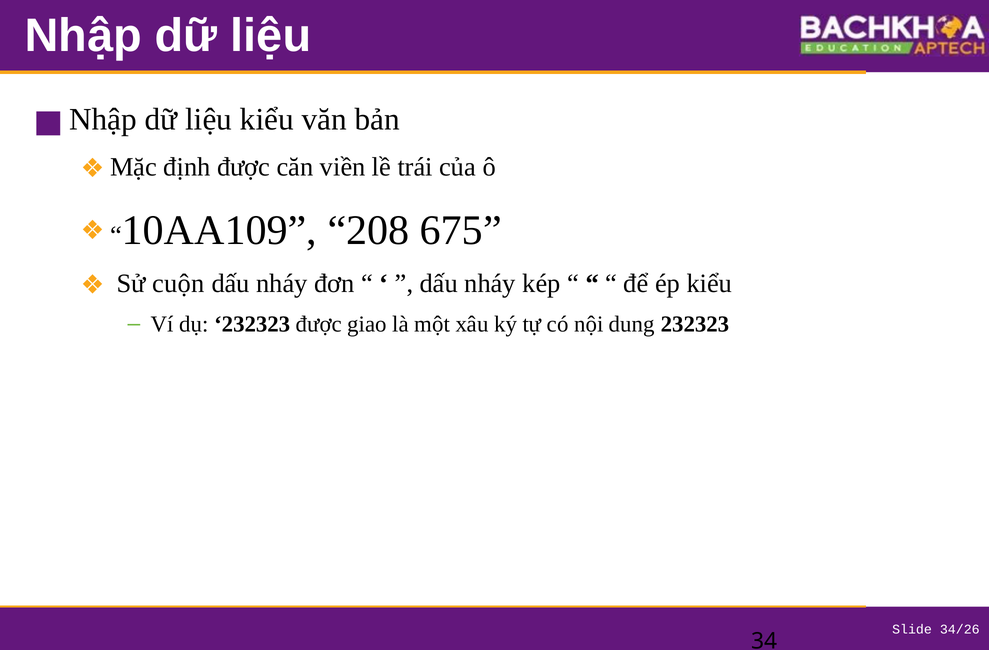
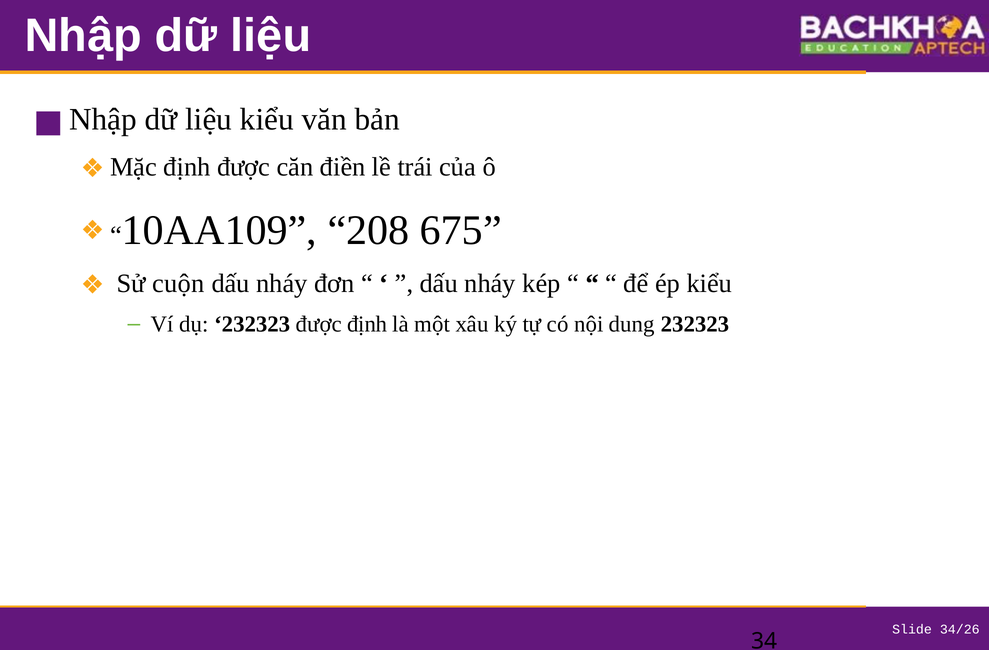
viền: viền -> điền (343, 167)
được giao: giao -> định (367, 324)
